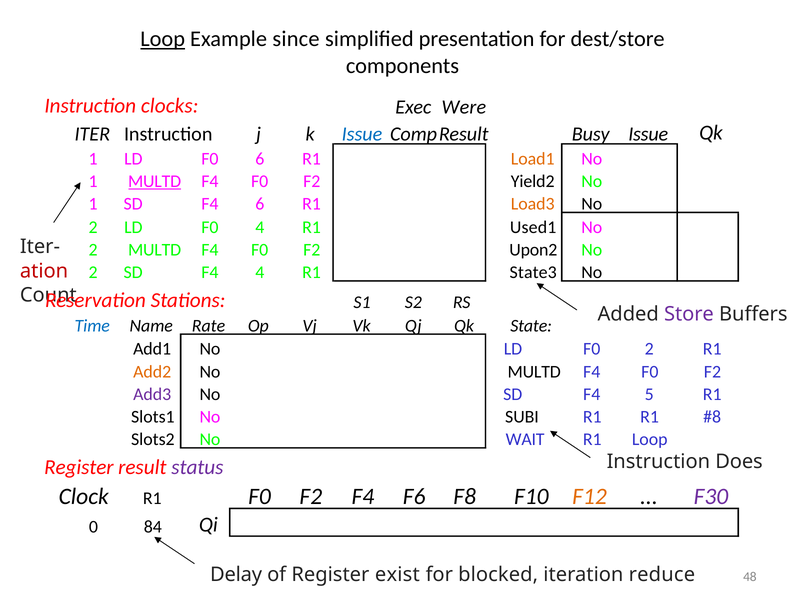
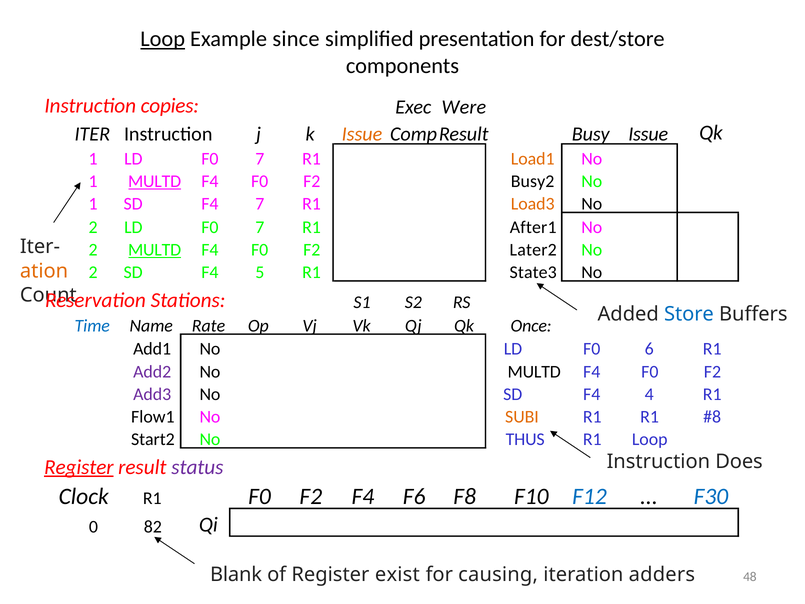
clocks: clocks -> copies (170, 106)
Issue colour: blue -> orange (362, 134)
1 LD F0 6: 6 -> 7 (260, 159)
Yield2: Yield2 -> Busy2 (533, 181)
F4 6: 6 -> 7 (260, 204)
2 LD F0 4: 4 -> 7 (260, 227)
Used1: Used1 -> After1 (533, 227)
MULTD underline: none -> present (155, 250)
Upon2: Upon2 -> Later2 (533, 250)
ation colour: red -> orange (44, 271)
F4 4: 4 -> 5 (260, 272)
Store colour: purple -> blue (689, 314)
State: State -> Once (531, 326)
F0 2: 2 -> 6 (649, 349)
Add2 colour: orange -> purple (152, 372)
5: 5 -> 4 (649, 394)
Slots1: Slots1 -> Flow1 (153, 417)
SUBI colour: black -> orange (522, 417)
Slots2: Slots2 -> Start2 (153, 439)
WAIT: WAIT -> THUS (525, 439)
Register underline: none -> present (79, 467)
F12 colour: orange -> blue (589, 496)
F30 colour: purple -> blue (711, 496)
84: 84 -> 82 (153, 527)
Delay: Delay -> Blank (236, 574)
blocked: blocked -> causing (498, 574)
reduce: reduce -> adders (662, 574)
